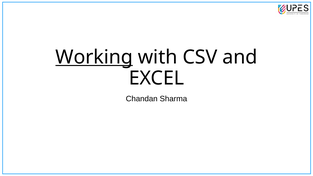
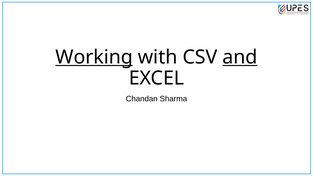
and underline: none -> present (240, 57)
